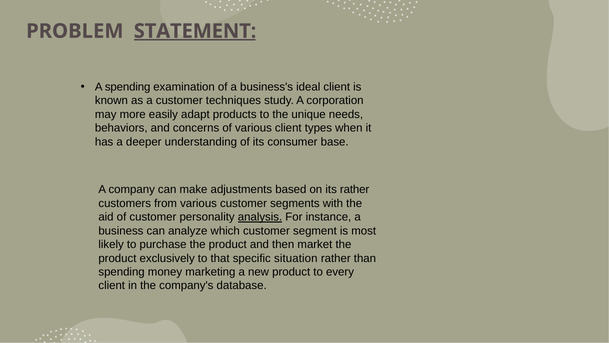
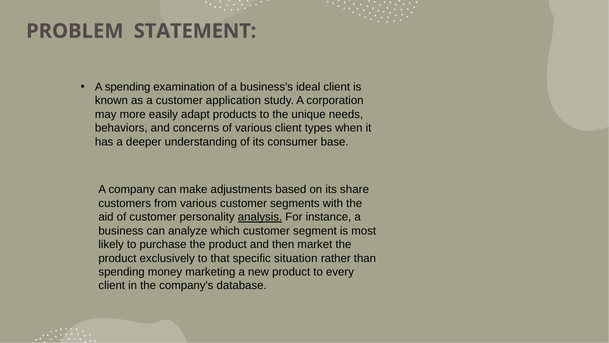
STATEMENT underline: present -> none (195, 31)
techniques: techniques -> application (233, 101)
its rather: rather -> share (354, 189)
